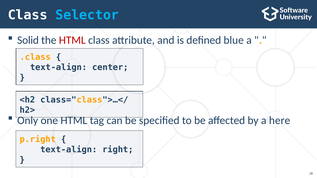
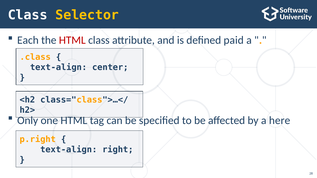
Selector colour: light blue -> yellow (87, 15)
Solid: Solid -> Each (28, 40)
blue: blue -> paid (234, 40)
